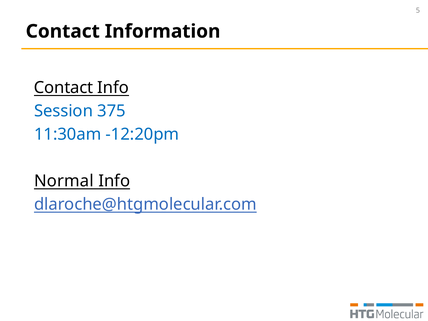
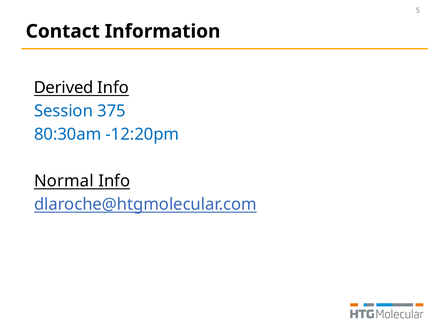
Contact: Contact -> Derived (64, 88)
11:30am: 11:30am -> 80:30am (68, 134)
